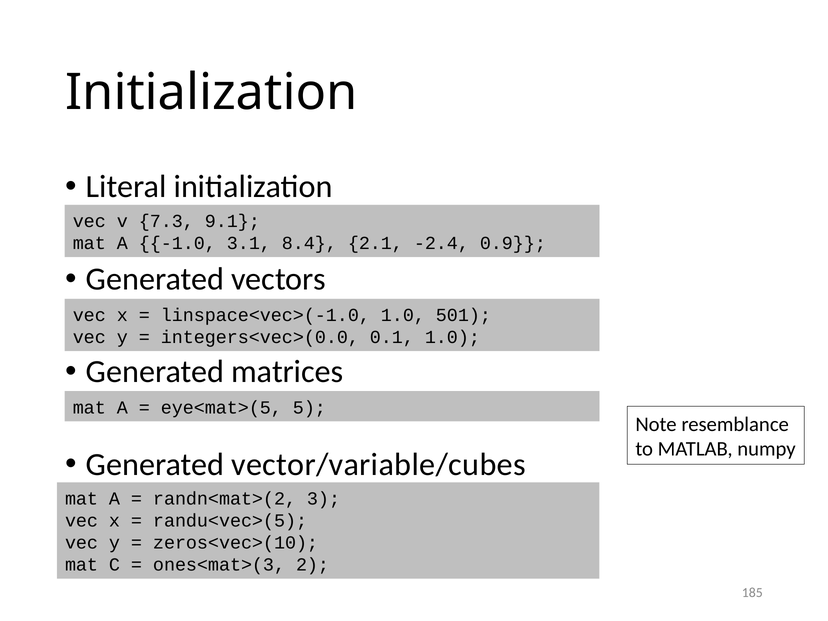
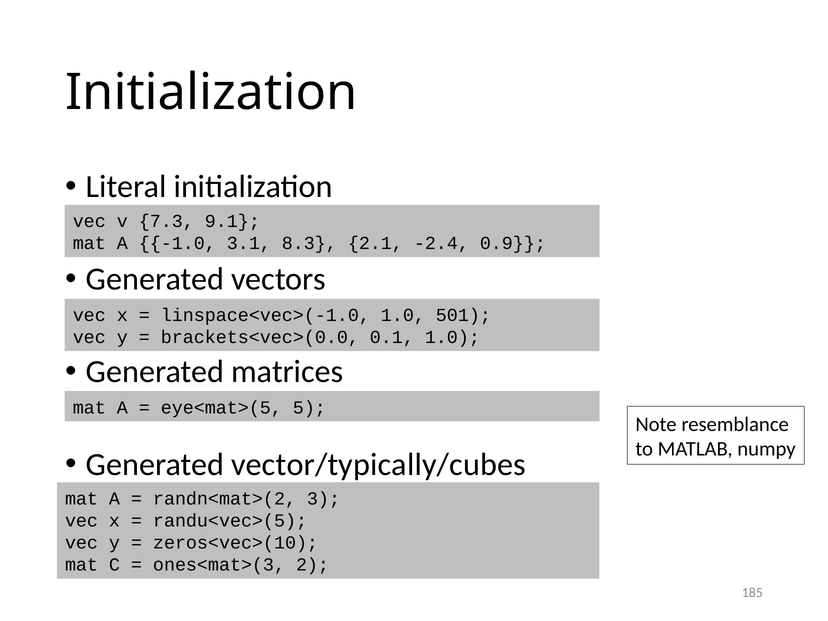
8.4: 8.4 -> 8.3 (309, 243)
integers<vec>(0.0: integers<vec>(0.0 -> brackets<vec>(0.0 (260, 337)
vector/variable/cubes: vector/variable/cubes -> vector/typically/cubes (379, 464)
